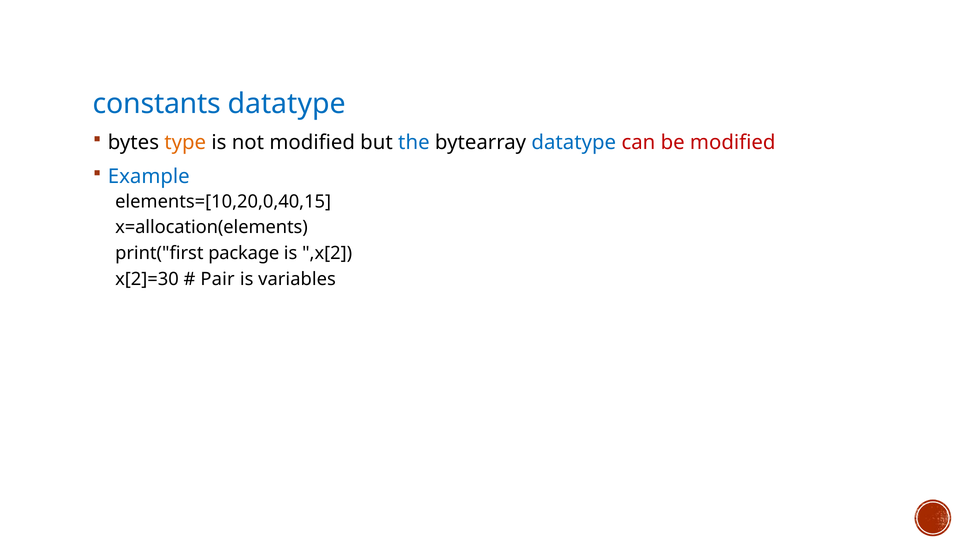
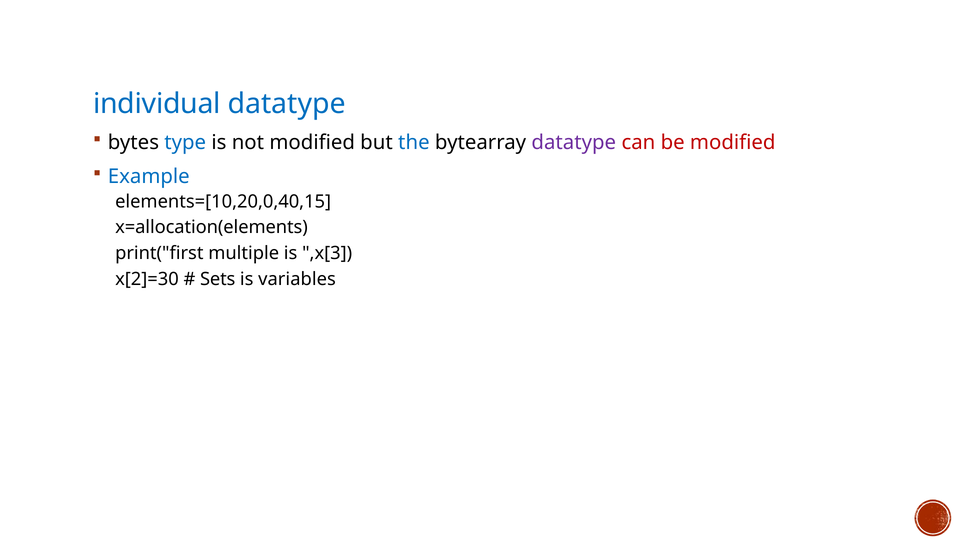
constants: constants -> individual (157, 104)
type colour: orange -> blue (185, 142)
datatype colour: blue -> purple (574, 142)
package: package -> multiple (244, 253)
,x[2: ,x[2 -> ,x[3 (327, 253)
Pair: Pair -> Sets (218, 279)
